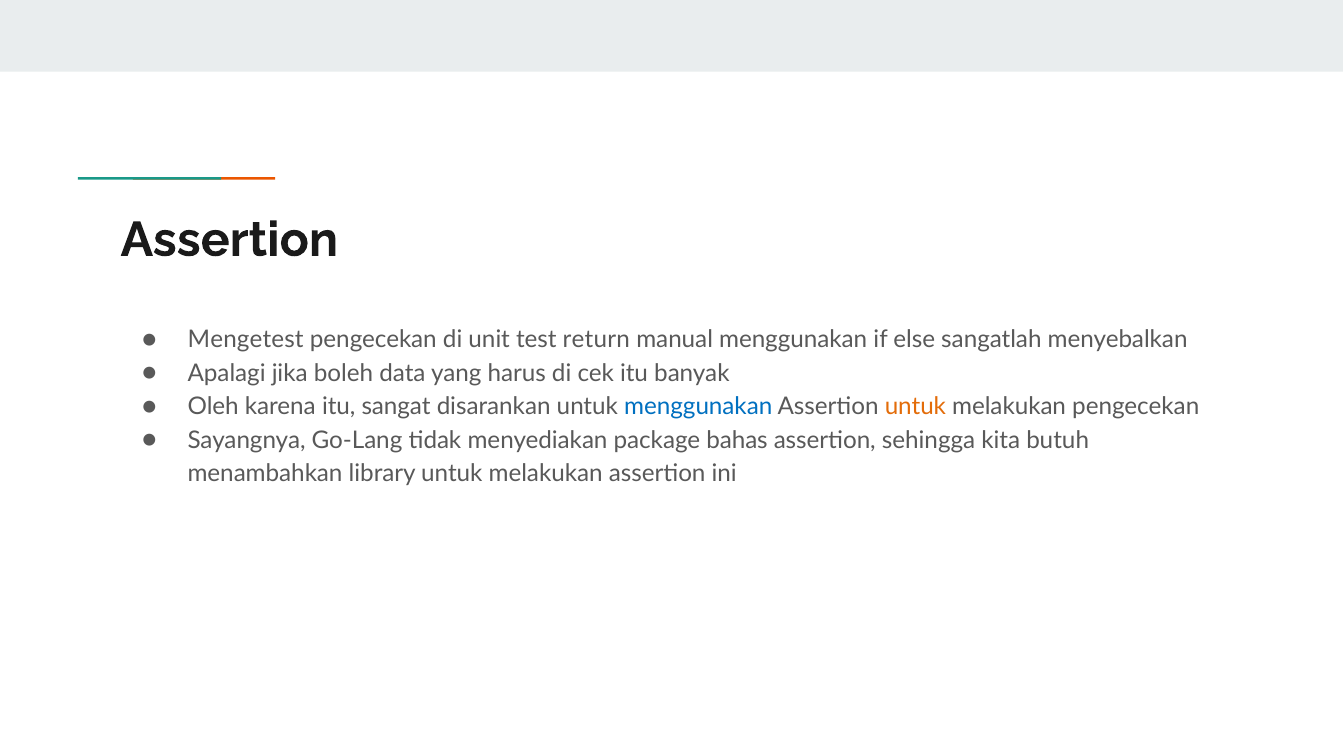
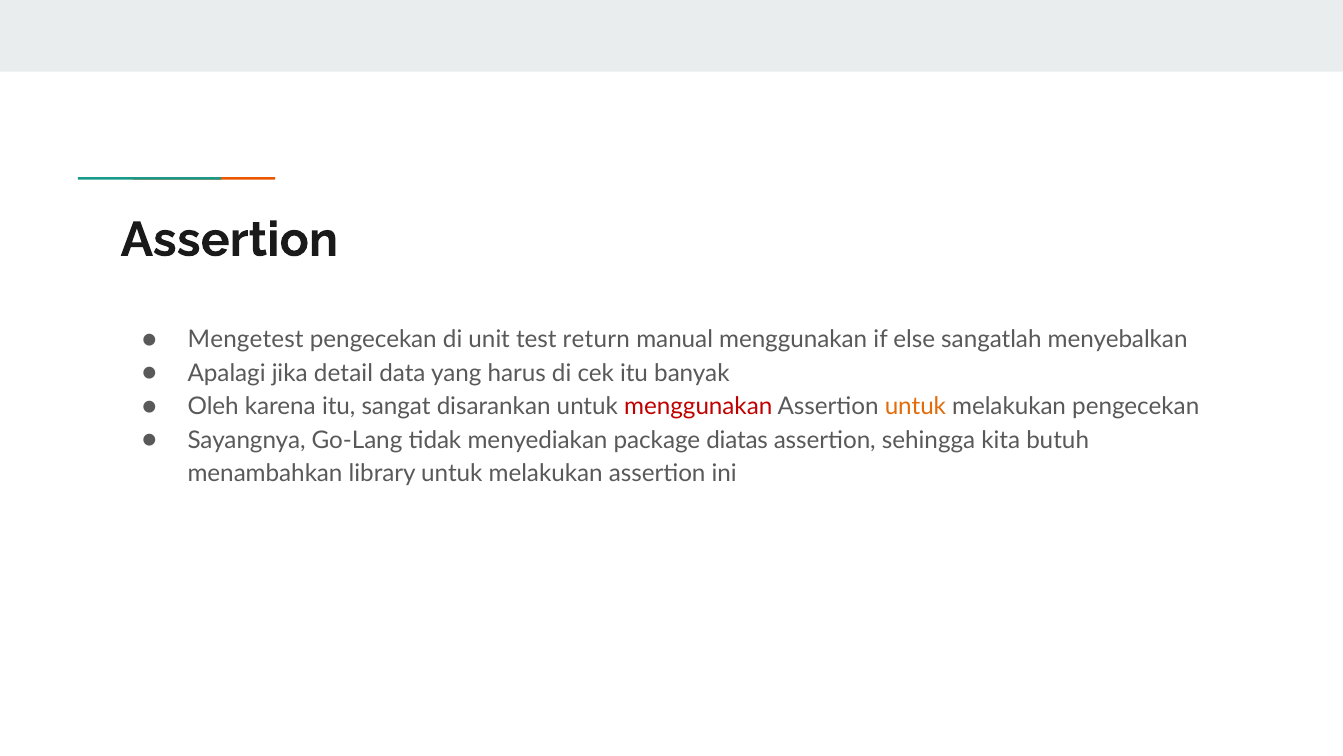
boleh: boleh -> detail (343, 373)
menggunakan colour: blue -> red (698, 406)
bahas: bahas -> diatas (737, 440)
